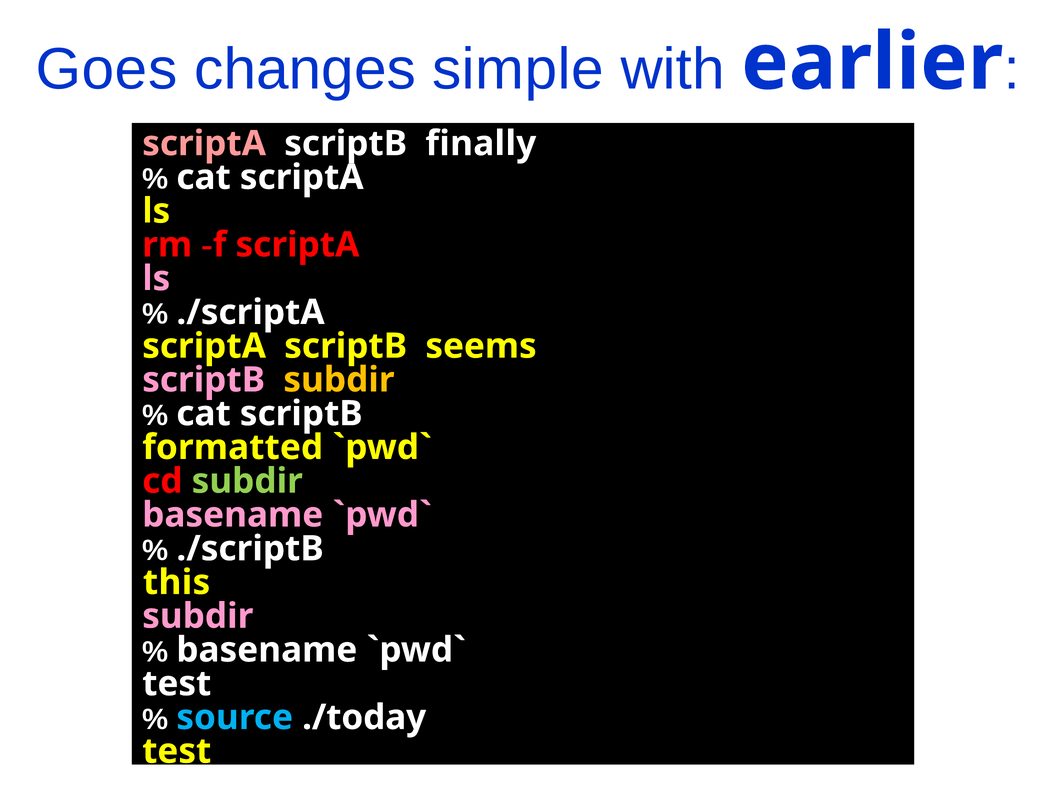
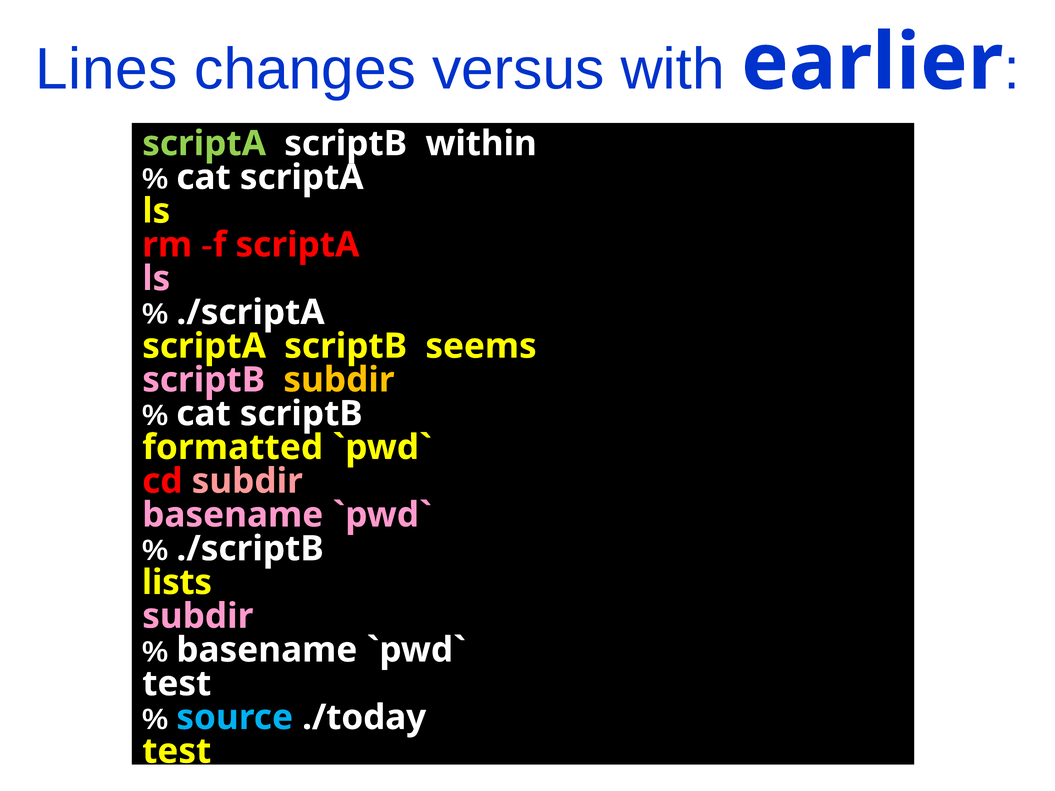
Goes: Goes -> Lines (106, 69)
simple: simple -> versus (518, 69)
scriptA colour: pink -> light green (204, 144)
finally: finally -> within (481, 144)
subdir colour: light green -> pink (247, 481)
this: this -> lists (177, 583)
